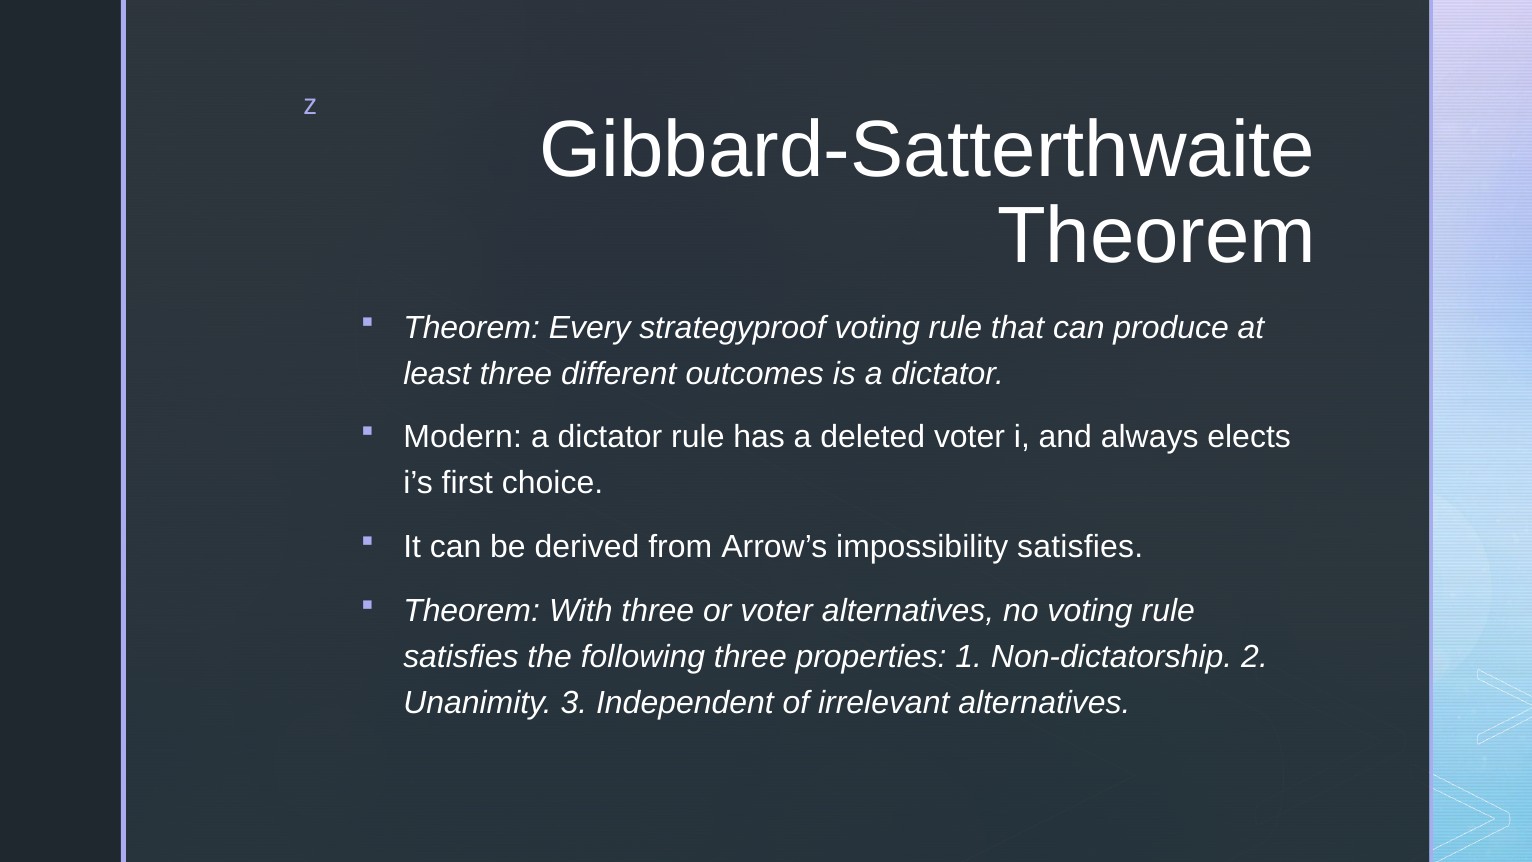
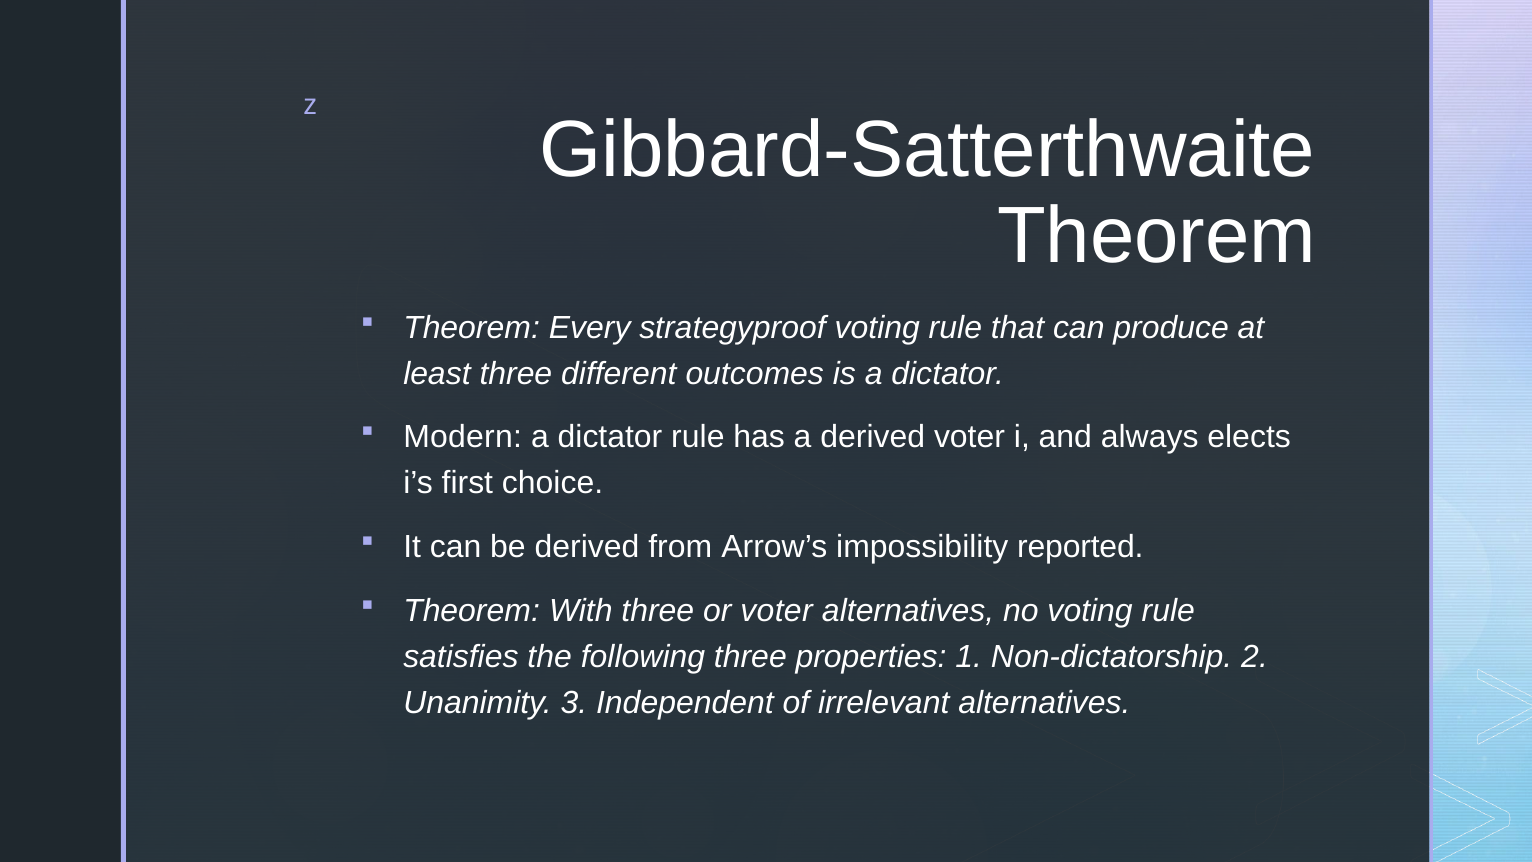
a deleted: deleted -> derived (873, 437)
impossibility satisfies: satisfies -> reported (1080, 547)
